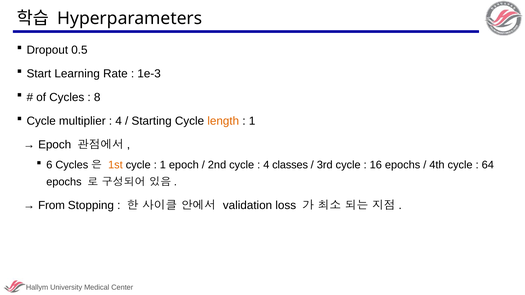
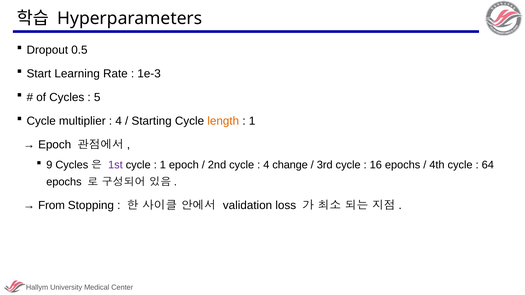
8: 8 -> 5 (97, 97)
6: 6 -> 9 (49, 165)
1st colour: orange -> purple (115, 165)
classes: classes -> change (290, 165)
